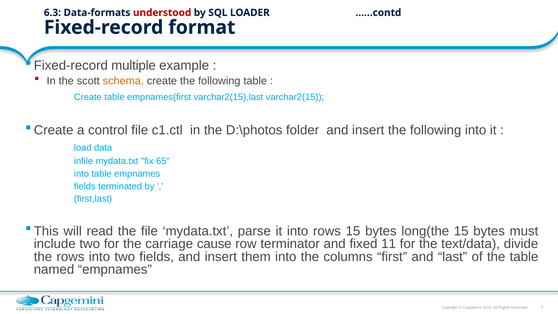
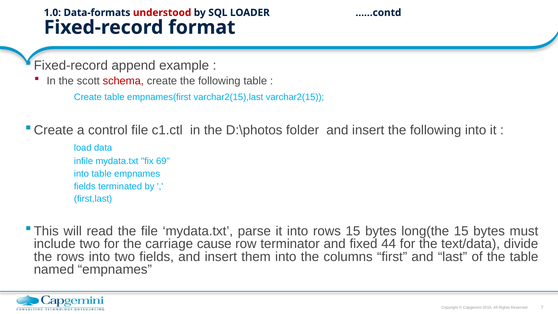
6.3: 6.3 -> 1.0 (52, 13)
multiple: multiple -> append (134, 65)
schema colour: orange -> red (123, 81)
65: 65 -> 69 (163, 161)
11: 11 -> 44 (389, 244)
